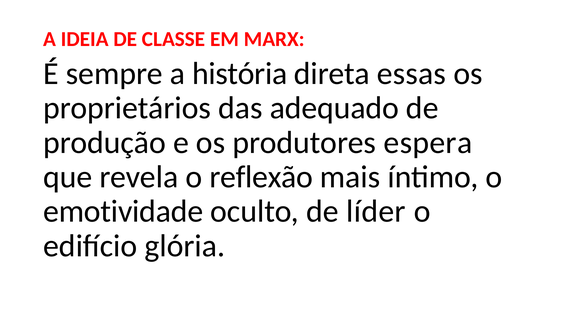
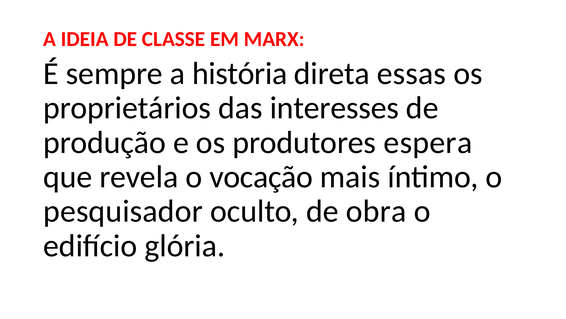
adequado: adequado -> interesses (334, 108)
reflexão: reflexão -> vocação (261, 177)
emotividade: emotividade -> pesquisador (123, 211)
líder: líder -> obra (376, 211)
